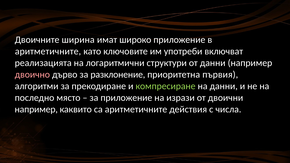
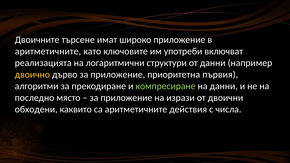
ширина: ширина -> търсене (78, 40)
двоично colour: pink -> yellow (32, 75)
дърво за разклонение: разклонение -> приложение (118, 75)
например: например -> обходени (36, 109)
